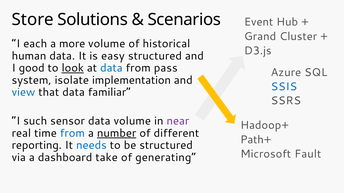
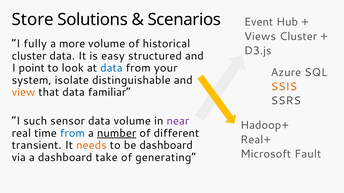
Grand: Grand -> Views (260, 36)
each: each -> fully (35, 44)
human: human -> cluster (29, 56)
good: good -> point (32, 68)
look underline: present -> none (73, 68)
pass: pass -> your (166, 68)
implementation: implementation -> distinguishable (131, 80)
SSIS colour: blue -> orange (284, 87)
view colour: blue -> orange (23, 92)
Path+: Path+ -> Real+ (256, 140)
reporting: reporting -> transient (37, 146)
needs colour: blue -> orange (91, 146)
be structured: structured -> dashboard (166, 146)
